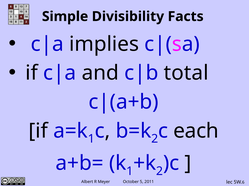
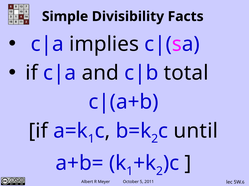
each: each -> until (196, 131)
